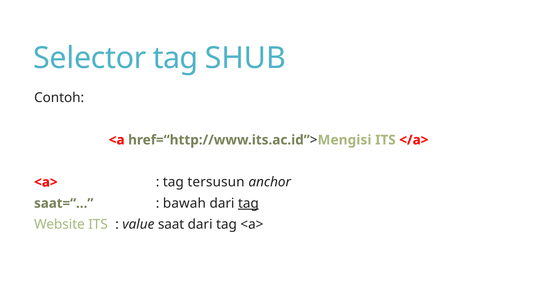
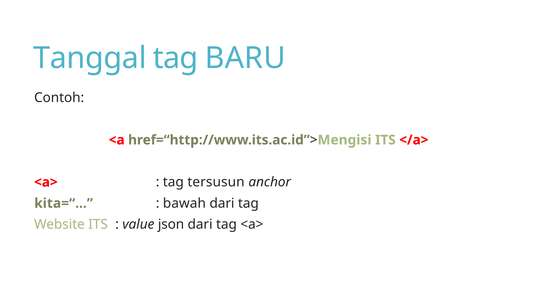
Selector: Selector -> Tanggal (90, 58)
SHUB: SHUB -> BARU (245, 58)
saat=“…: saat=“… -> kita=“… (64, 204)
tag underline: present -> none (248, 204)
saat: saat -> json (171, 225)
